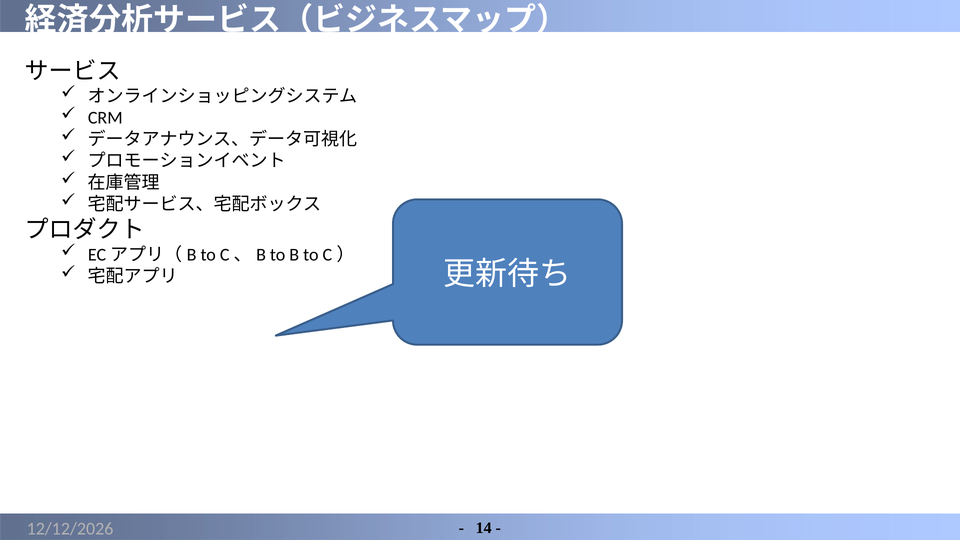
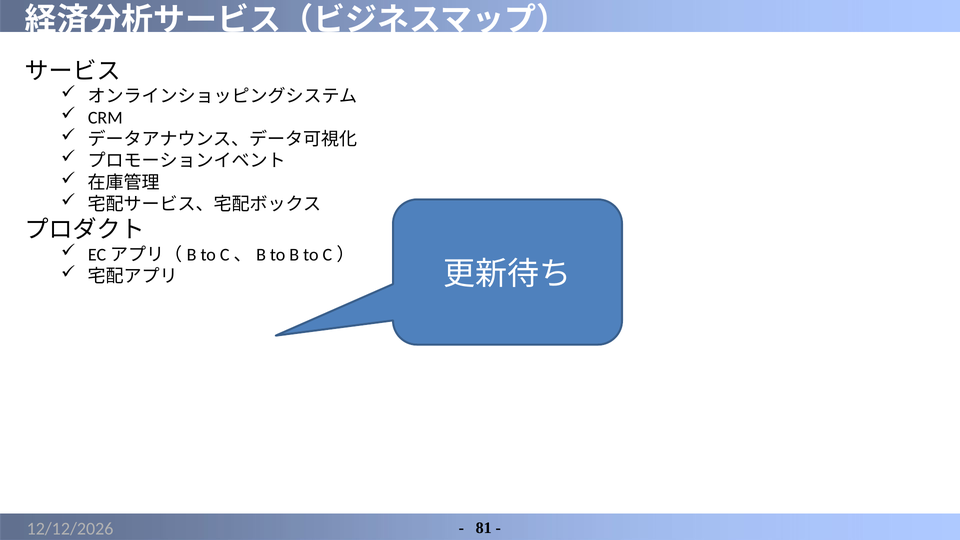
14: 14 -> 81 (484, 528)
